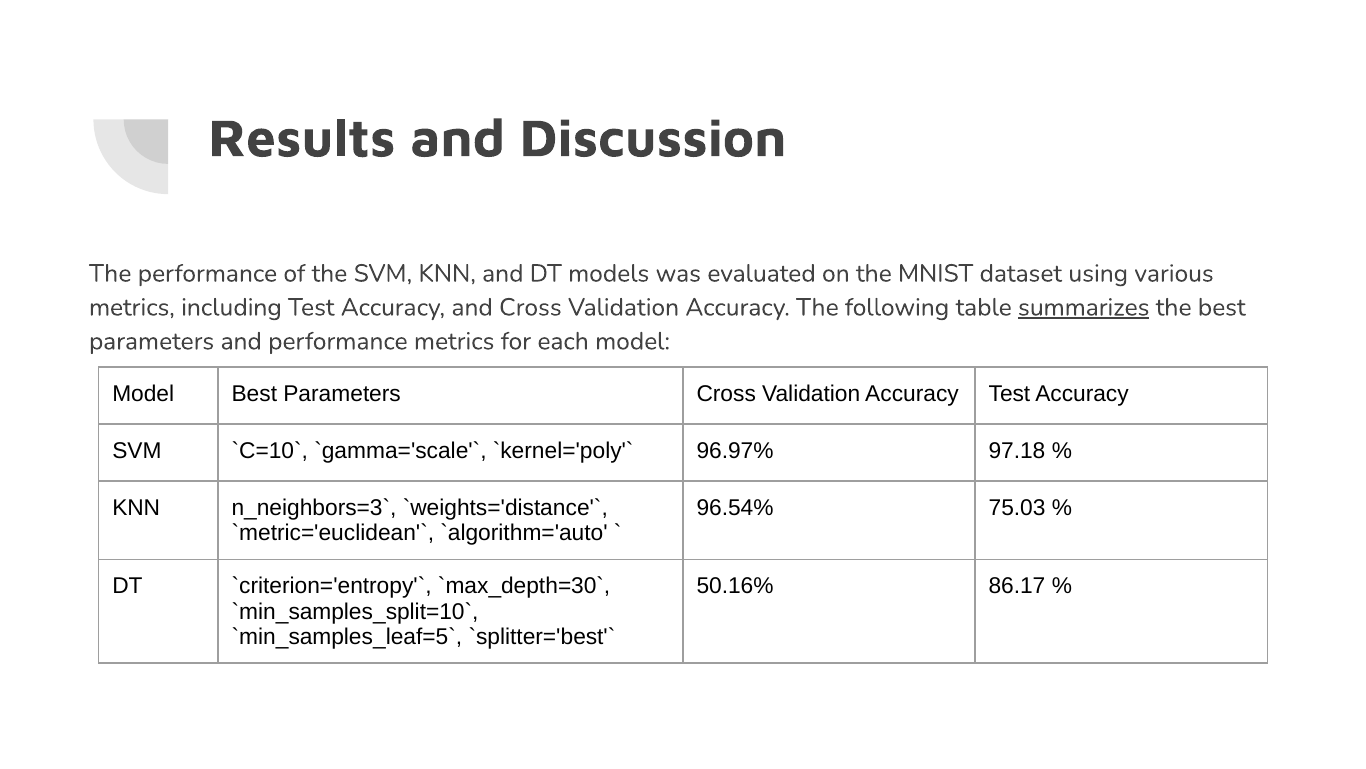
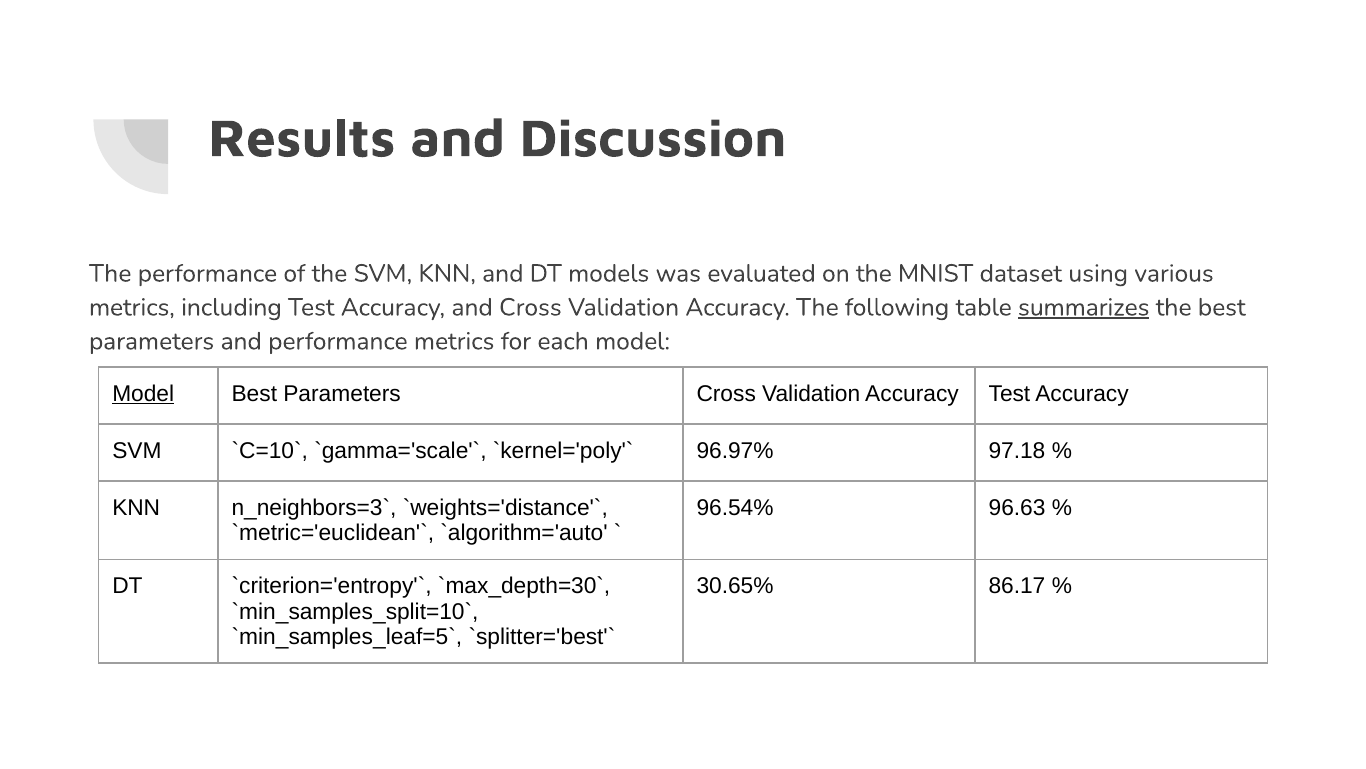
Model underline: none -> present (143, 394)
75.03: 75.03 -> 96.63 (1017, 507)
50.16%: 50.16% -> 30.65% (735, 586)
